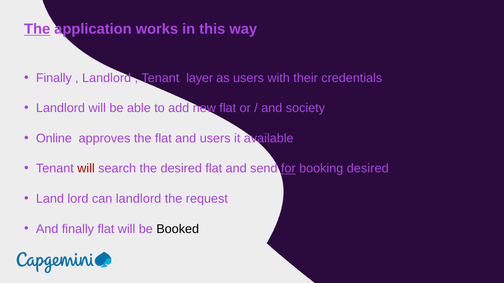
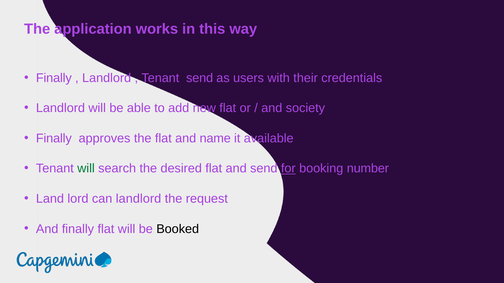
The underline: present -> none (37, 29)
Tenant layer: layer -> send (200, 78)
Online: Online -> Finally (54, 139)
and users: users -> name (215, 139)
will colour: red -> green (86, 169)
booking desired: desired -> number (368, 169)
